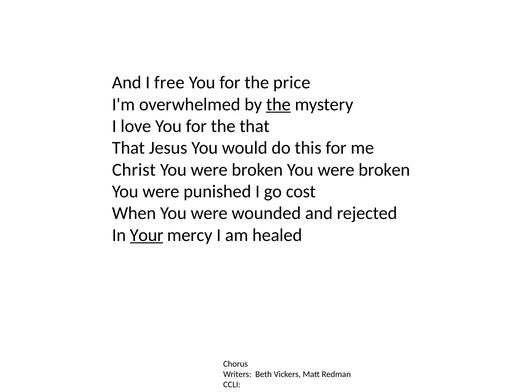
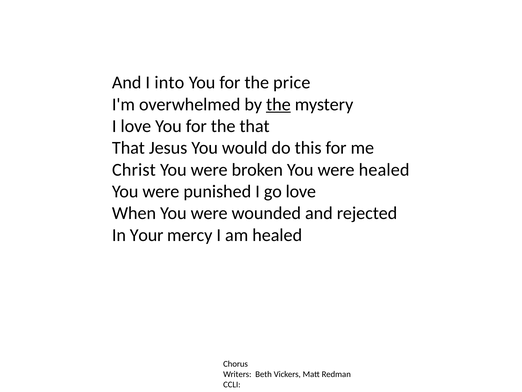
free: free -> into (169, 83)
broken You were broken: broken -> healed (384, 170)
go cost: cost -> love (301, 191)
Your underline: present -> none (147, 235)
